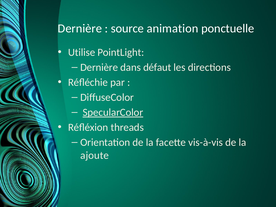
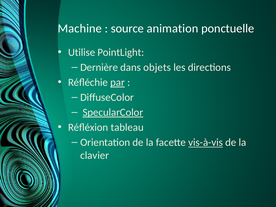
Dernière: Dernière -> Machine (80, 29)
défaut: défaut -> objets (157, 67)
par underline: none -> present (118, 82)
threads: threads -> tableau (127, 127)
vis-à-vis underline: none -> present (206, 142)
ajoute: ajoute -> clavier (95, 155)
